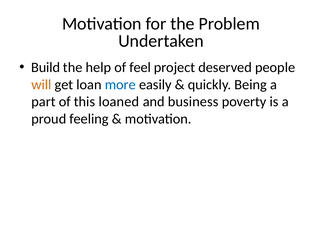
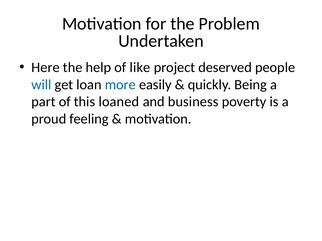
Build: Build -> Here (46, 68)
feel: feel -> like (140, 68)
will colour: orange -> blue (41, 85)
